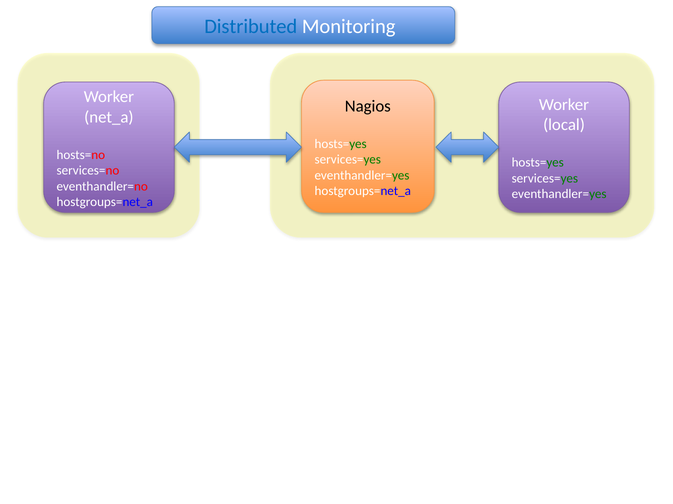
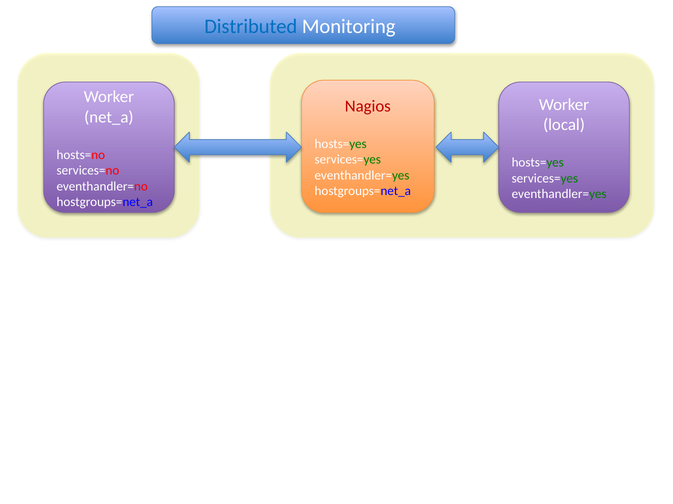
Nagios colour: black -> red (368, 106)
